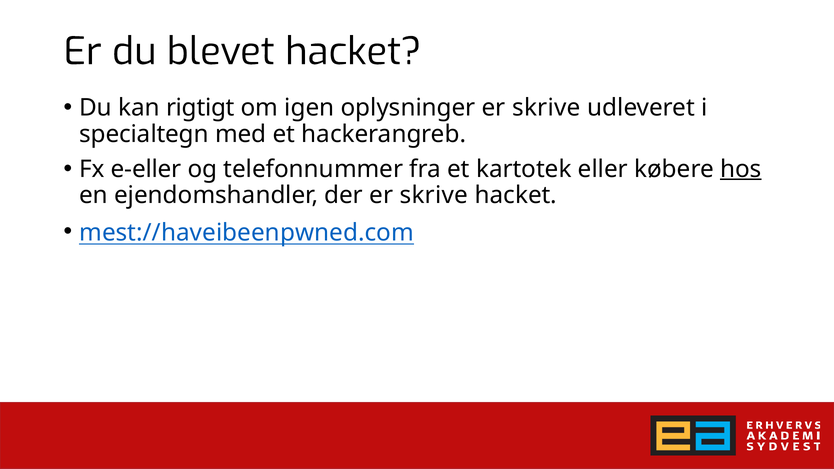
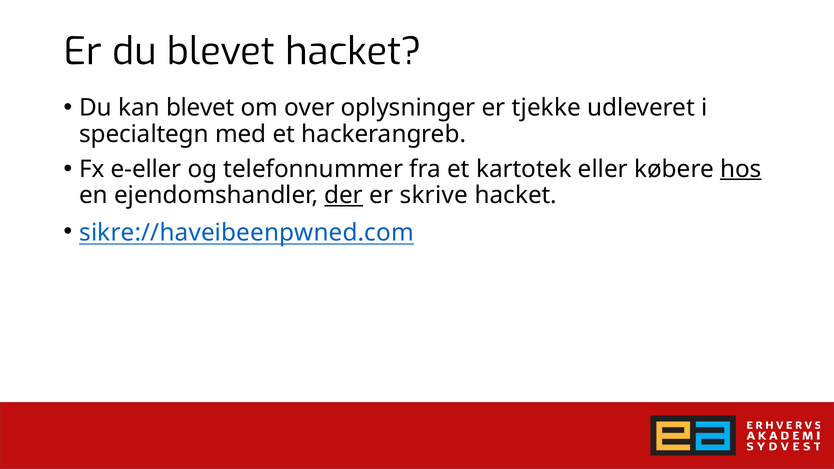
kan rigtigt: rigtigt -> blevet (200, 108)
igen: igen -> over (310, 108)
oplysninger er skrive: skrive -> tjekke (546, 108)
der underline: none -> present (344, 195)
mest://haveibeenpwned.com: mest://haveibeenpwned.com -> sikre://haveibeenpwned.com (246, 233)
